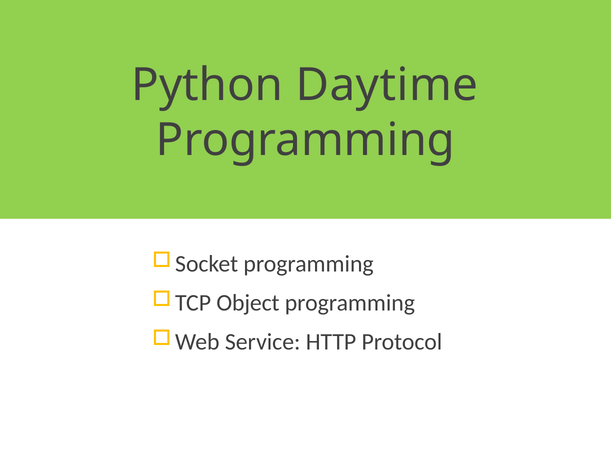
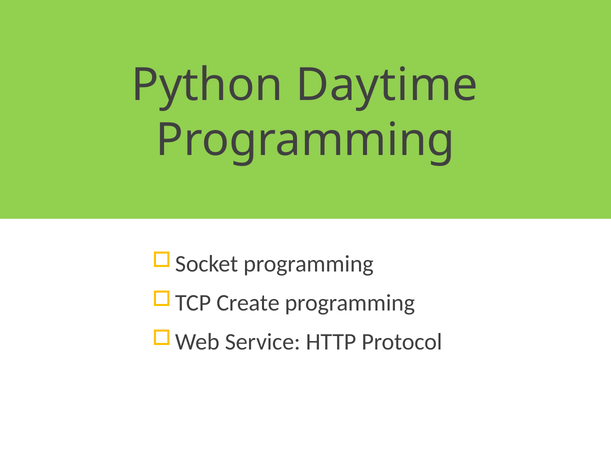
Object: Object -> Create (248, 303)
